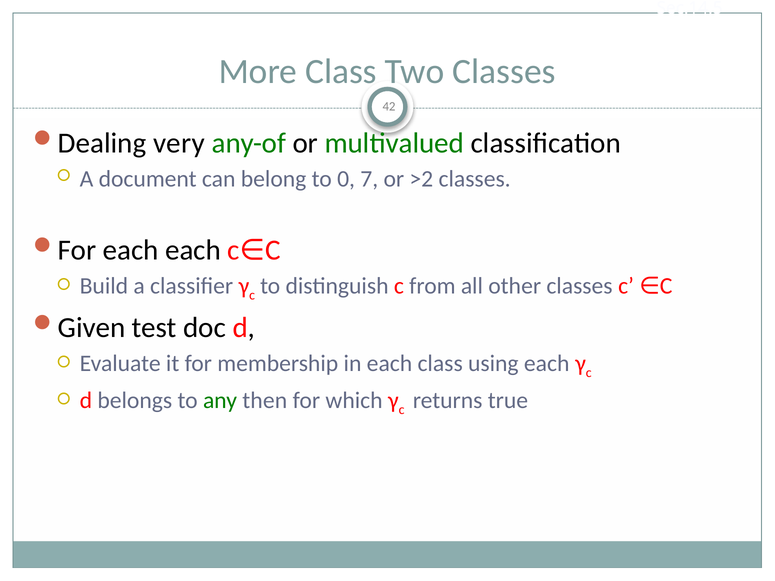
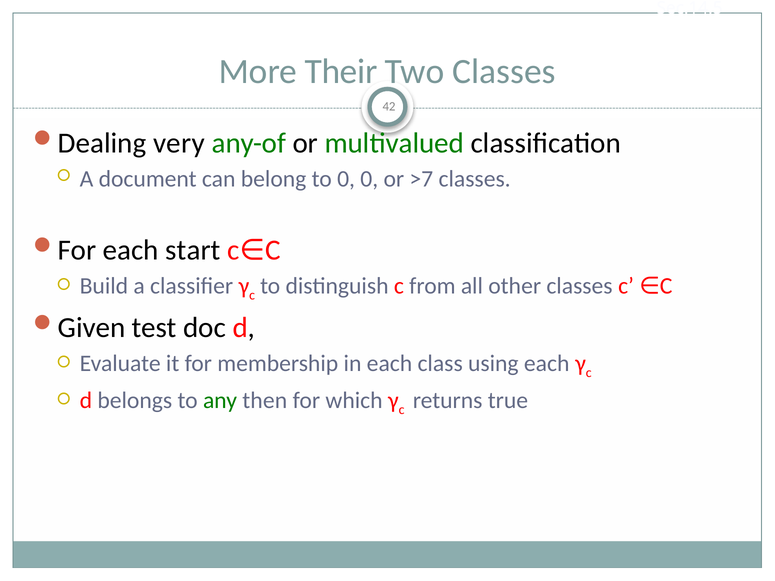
More Class: Class -> Their (341, 71)
0 7: 7 -> 0 (369, 179)
>2: >2 -> >7 (421, 179)
each each: each -> start (193, 250)
